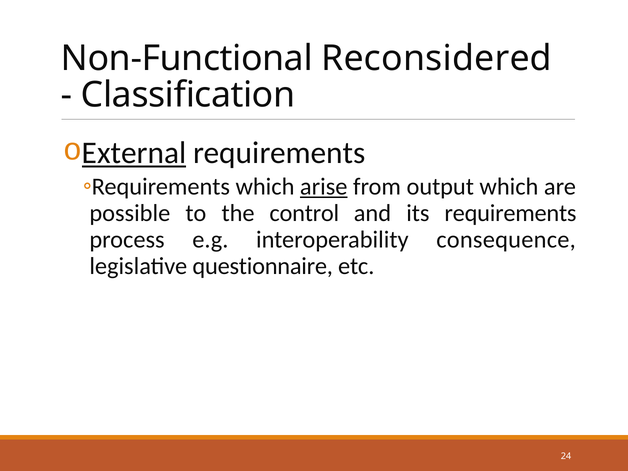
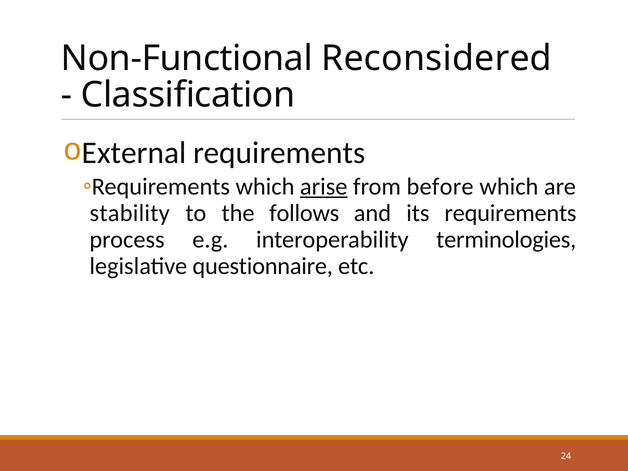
External underline: present -> none (134, 153)
output: output -> before (440, 187)
possible: possible -> stability (130, 213)
control: control -> follows (304, 213)
consequence: consequence -> terminologies (506, 240)
